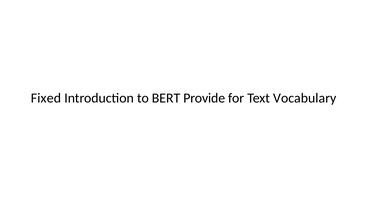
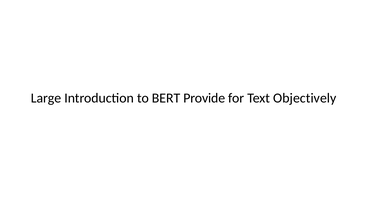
Fixed: Fixed -> Large (46, 98)
Vocabulary: Vocabulary -> Objectively (305, 98)
